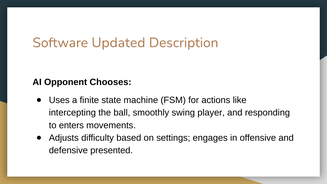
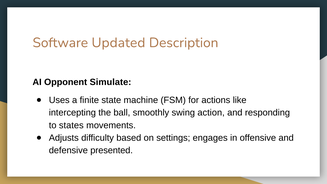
Chooses: Chooses -> Simulate (111, 82)
player: player -> action (211, 113)
enters: enters -> states (71, 125)
